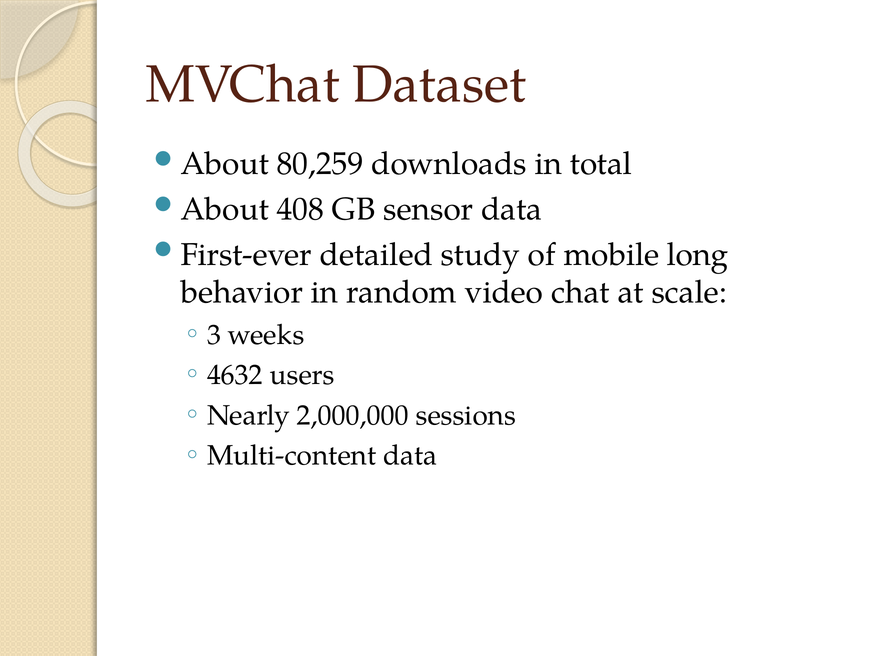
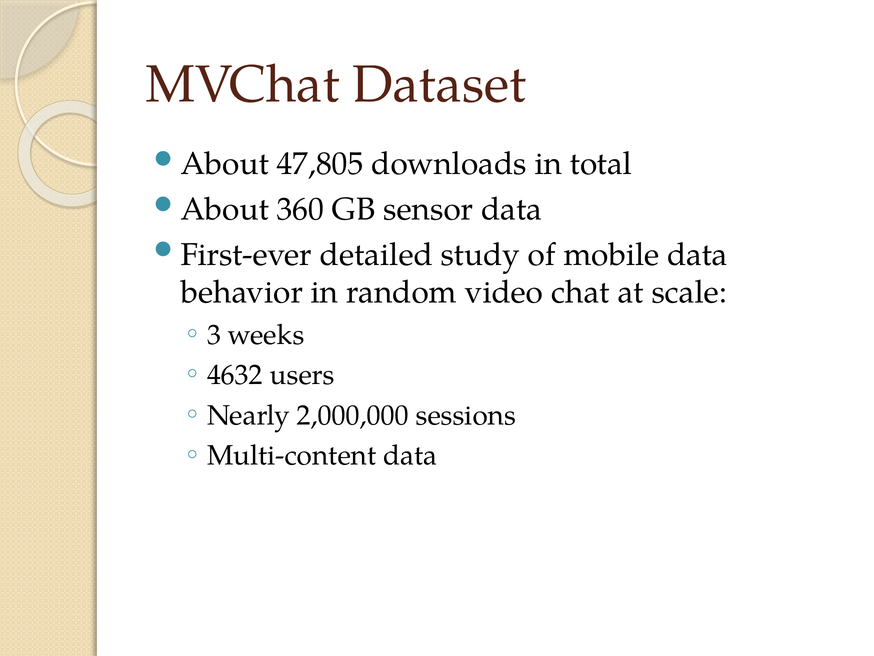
80,259: 80,259 -> 47,805 (320, 164)
408: 408 -> 360 (300, 209)
mobile long: long -> data (698, 254)
